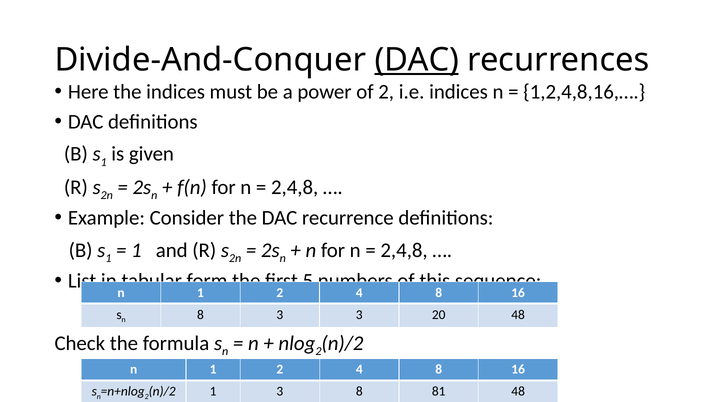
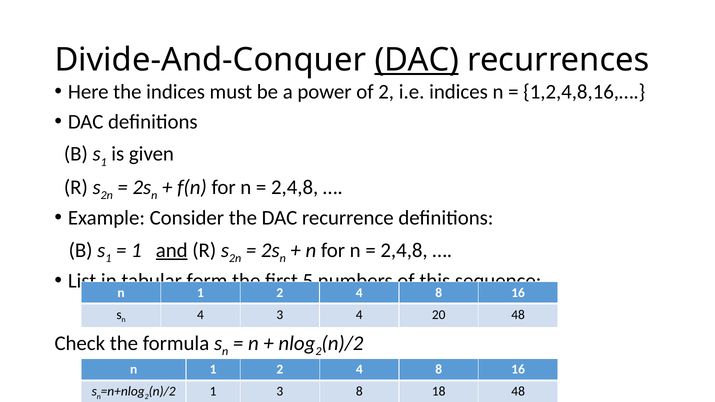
and underline: none -> present (172, 250)
n 8: 8 -> 4 (200, 315)
3 3: 3 -> 4 (359, 315)
81: 81 -> 18 (439, 391)
